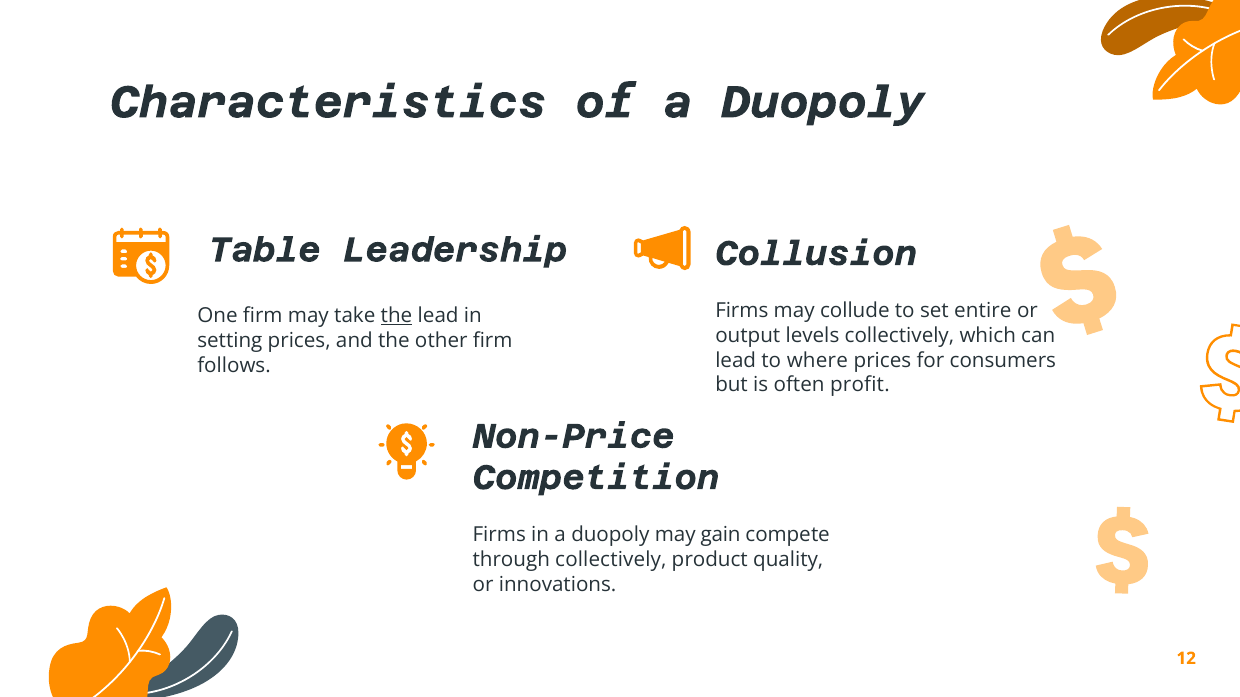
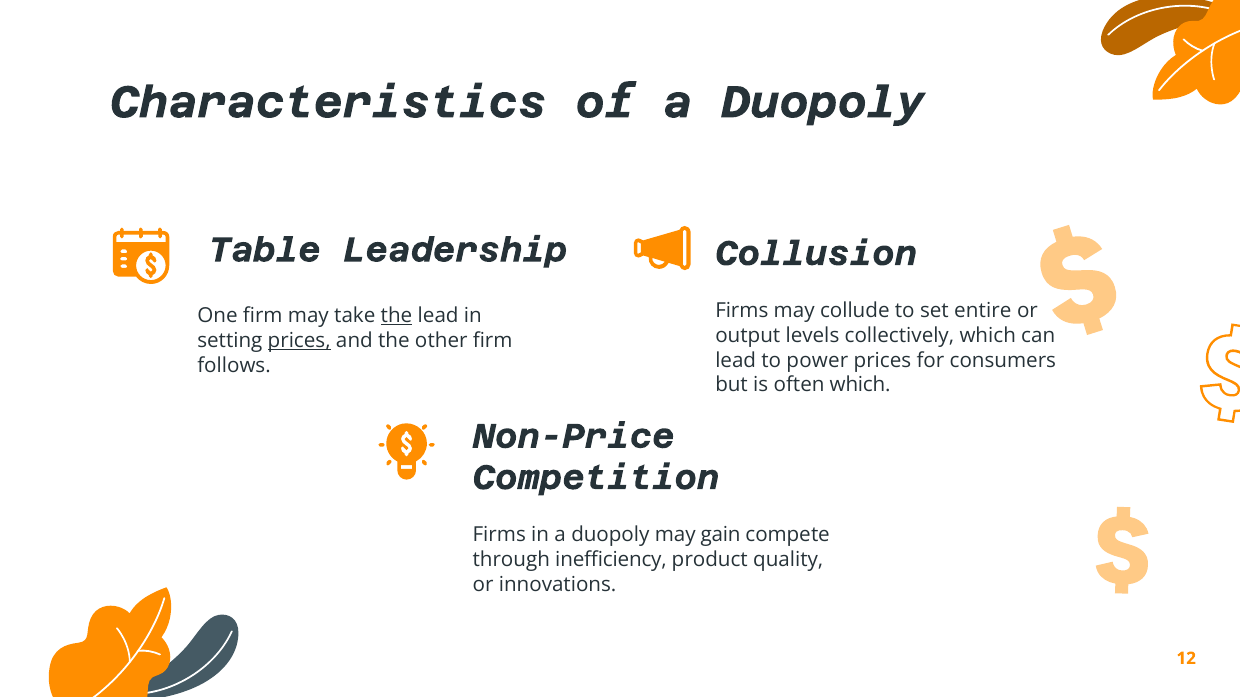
prices underline: none -> present (299, 341)
where: where -> power (817, 360)
often profit: profit -> which (860, 385)
through collectively: collectively -> inefficiency (611, 560)
